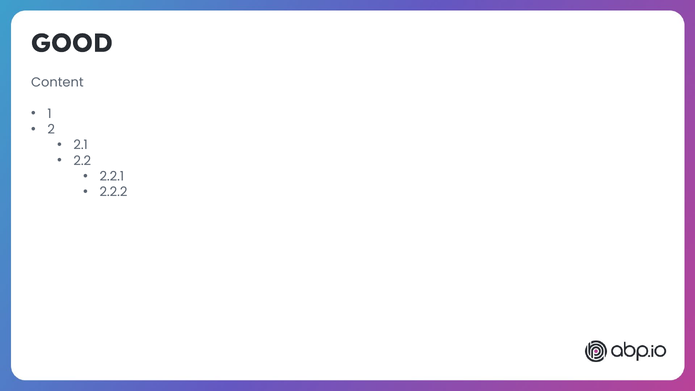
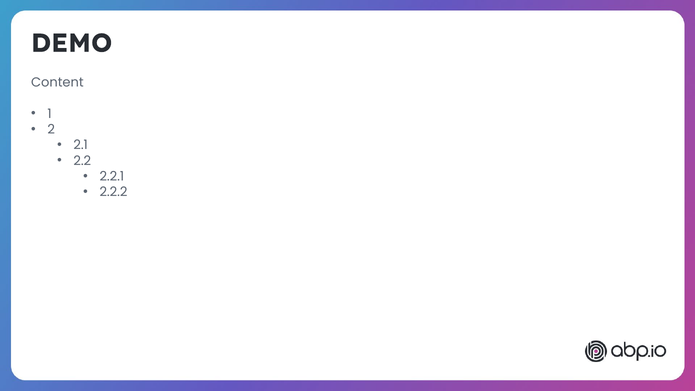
GOOD: GOOD -> DEMO (72, 43)
